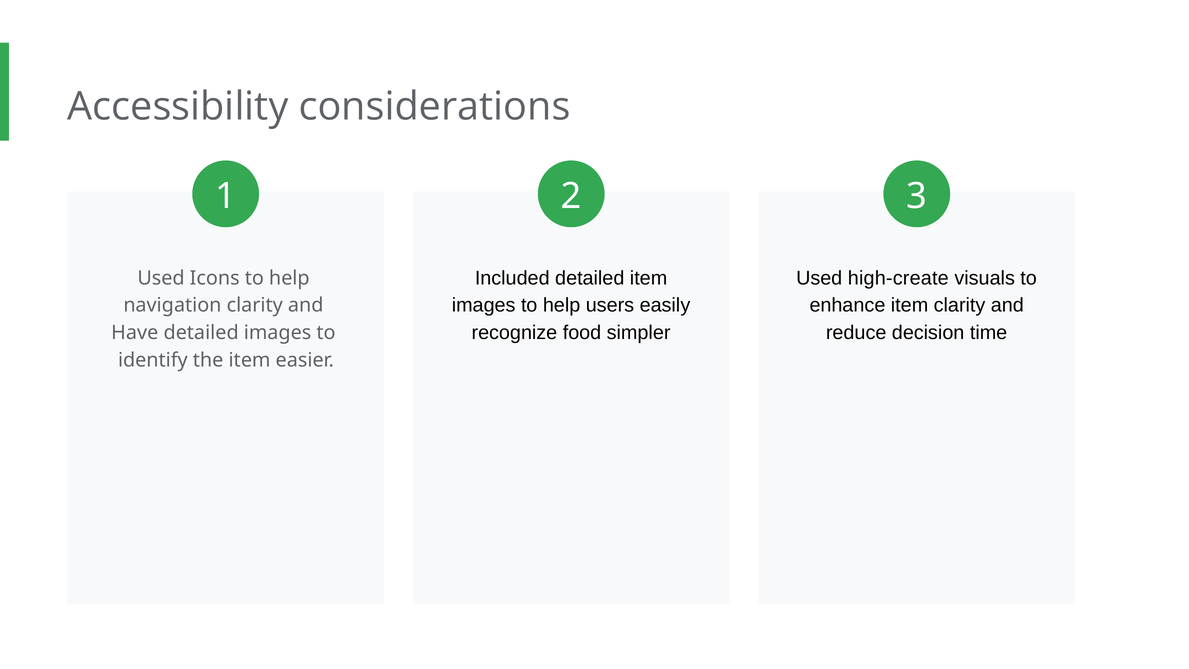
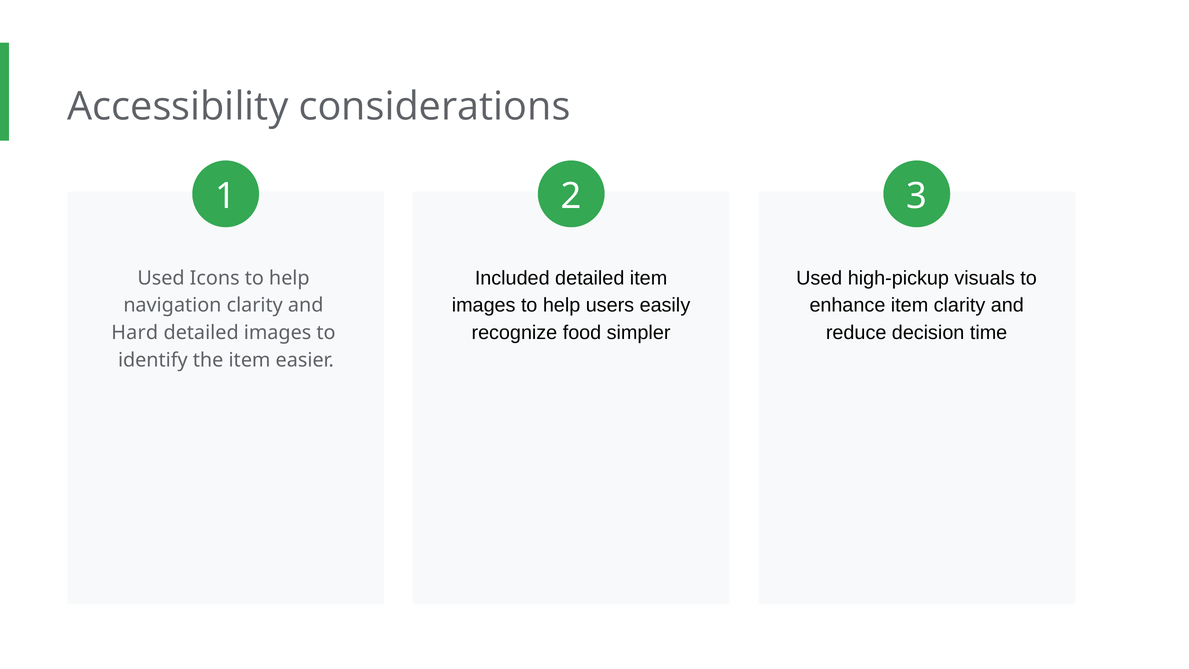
high-create: high-create -> high-pickup (898, 278)
Have: Have -> Hard (135, 333)
